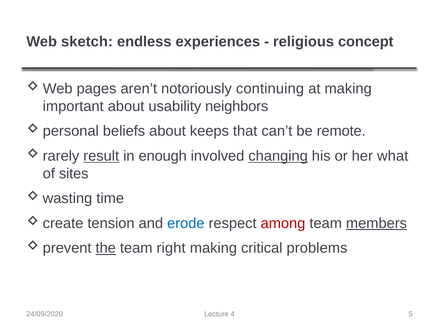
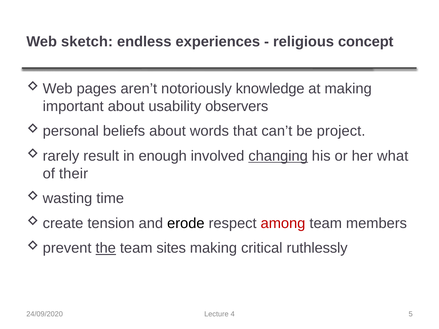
continuing: continuing -> knowledge (270, 89)
neighbors: neighbors -> observers (237, 106)
keeps: keeps -> words (209, 131)
remote: remote -> project (341, 131)
result underline: present -> none (101, 156)
sites: sites -> their (74, 174)
erode colour: blue -> black (186, 223)
members underline: present -> none (376, 223)
right: right -> sites (171, 248)
problems: problems -> ruthlessly (317, 248)
